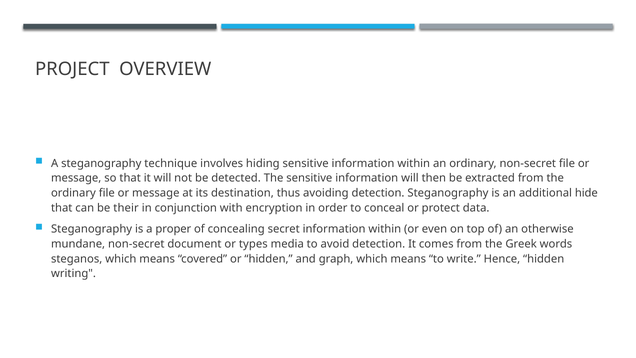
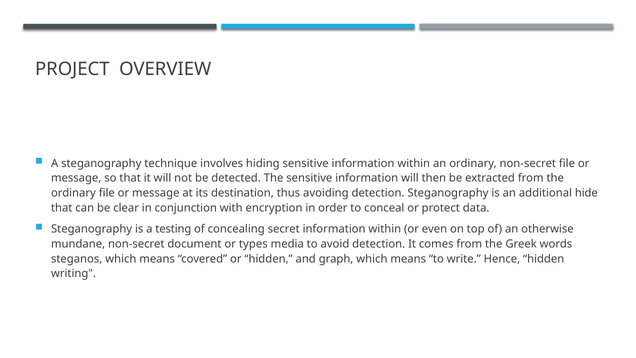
their: their -> clear (126, 208)
proper: proper -> testing (173, 229)
